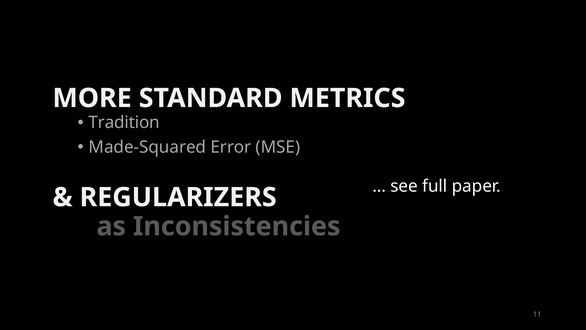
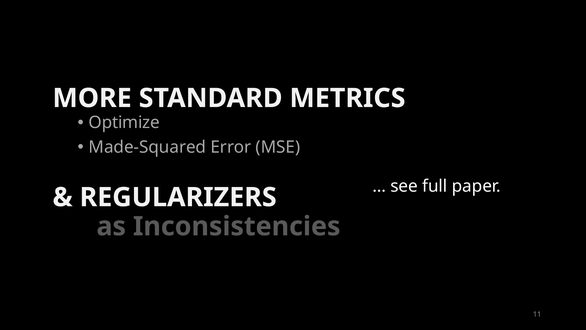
Tradition: Tradition -> Optimize (124, 123)
